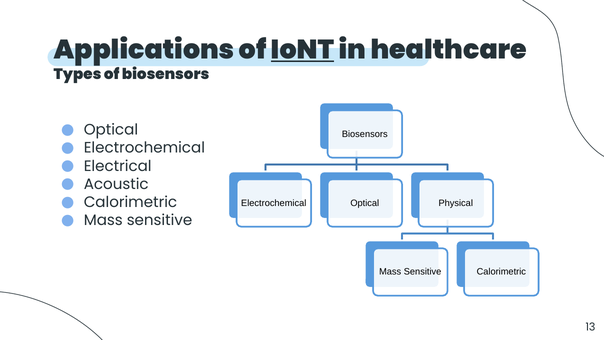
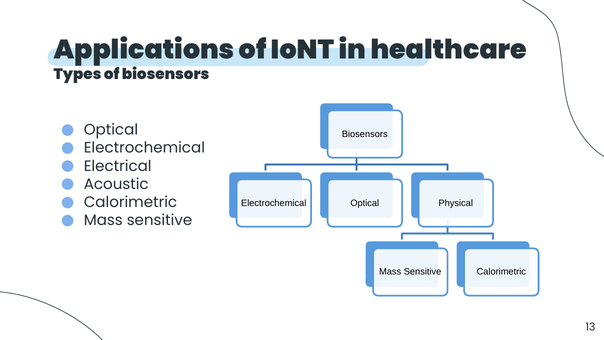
IoNT underline: present -> none (302, 50)
